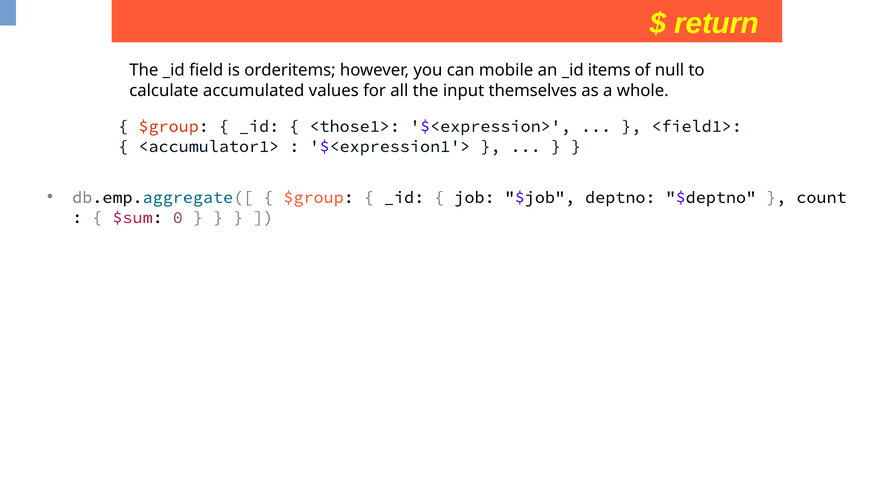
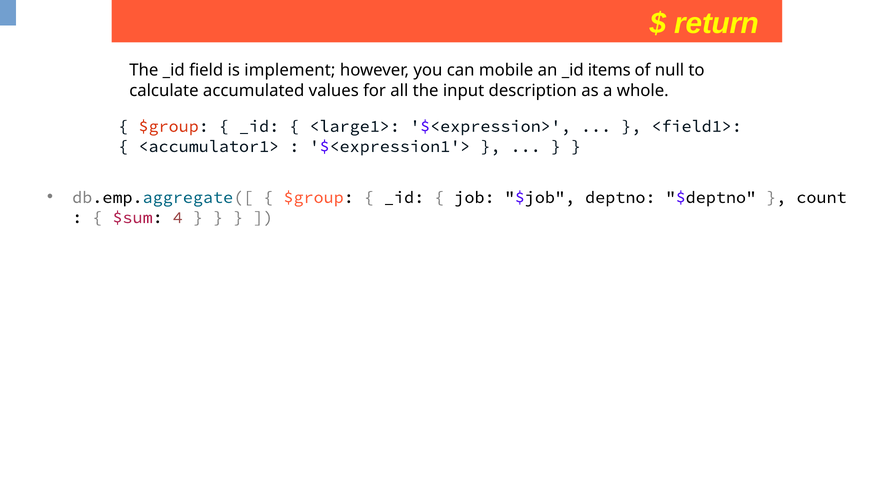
orderitems: orderitems -> implement (290, 70)
themselves: themselves -> description (533, 91)
<those1>: <those1> -> <large1> (355, 126)
0: 0 -> 4 (178, 217)
